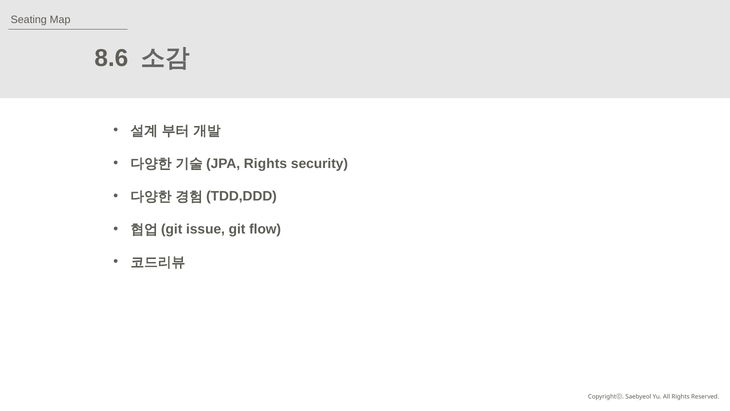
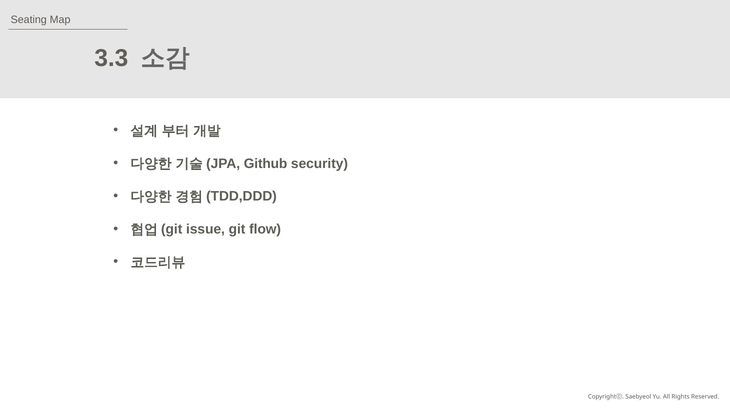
8.6: 8.6 -> 3.3 (111, 58)
Rights: Rights -> Github (266, 163)
